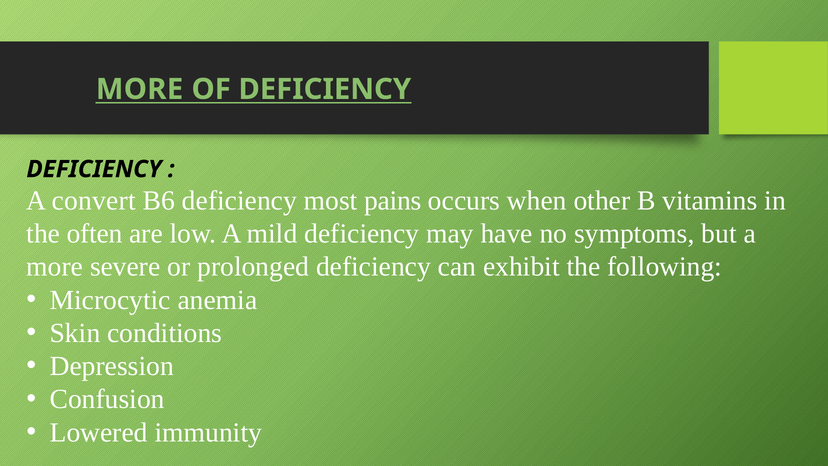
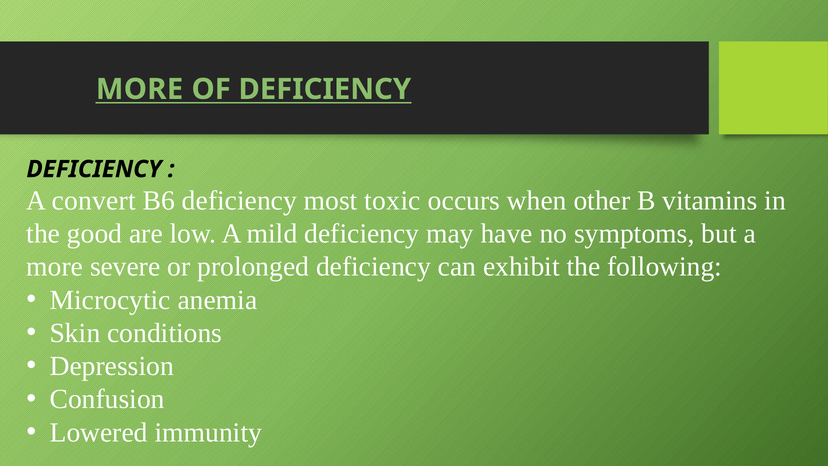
pains: pains -> toxic (393, 200)
often: often -> good (95, 234)
